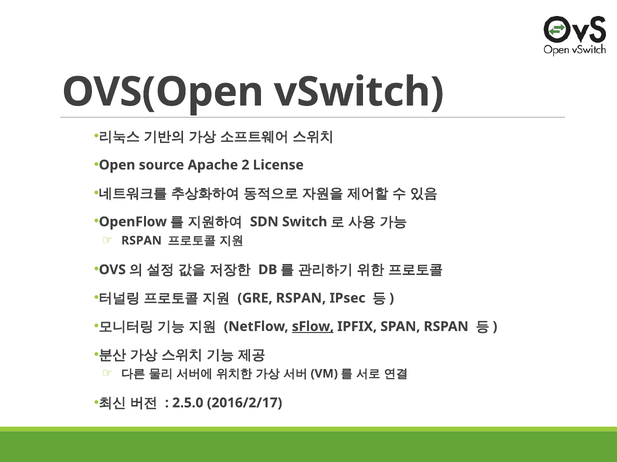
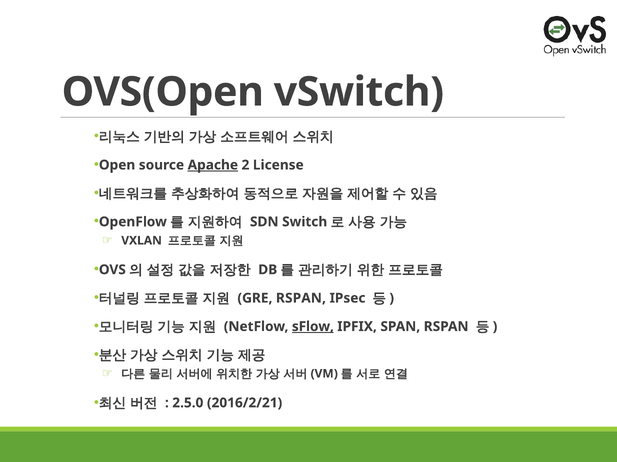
Apache underline: none -> present (213, 165)
RSPAN: RSPAN -> VXLAN (142, 241)
2016/2/17: 2016/2/17 -> 2016/2/21 (245, 403)
